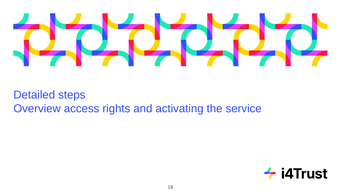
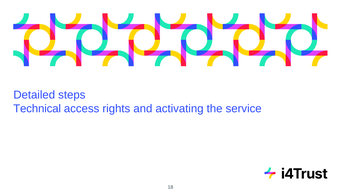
Overview: Overview -> Technical (37, 108)
